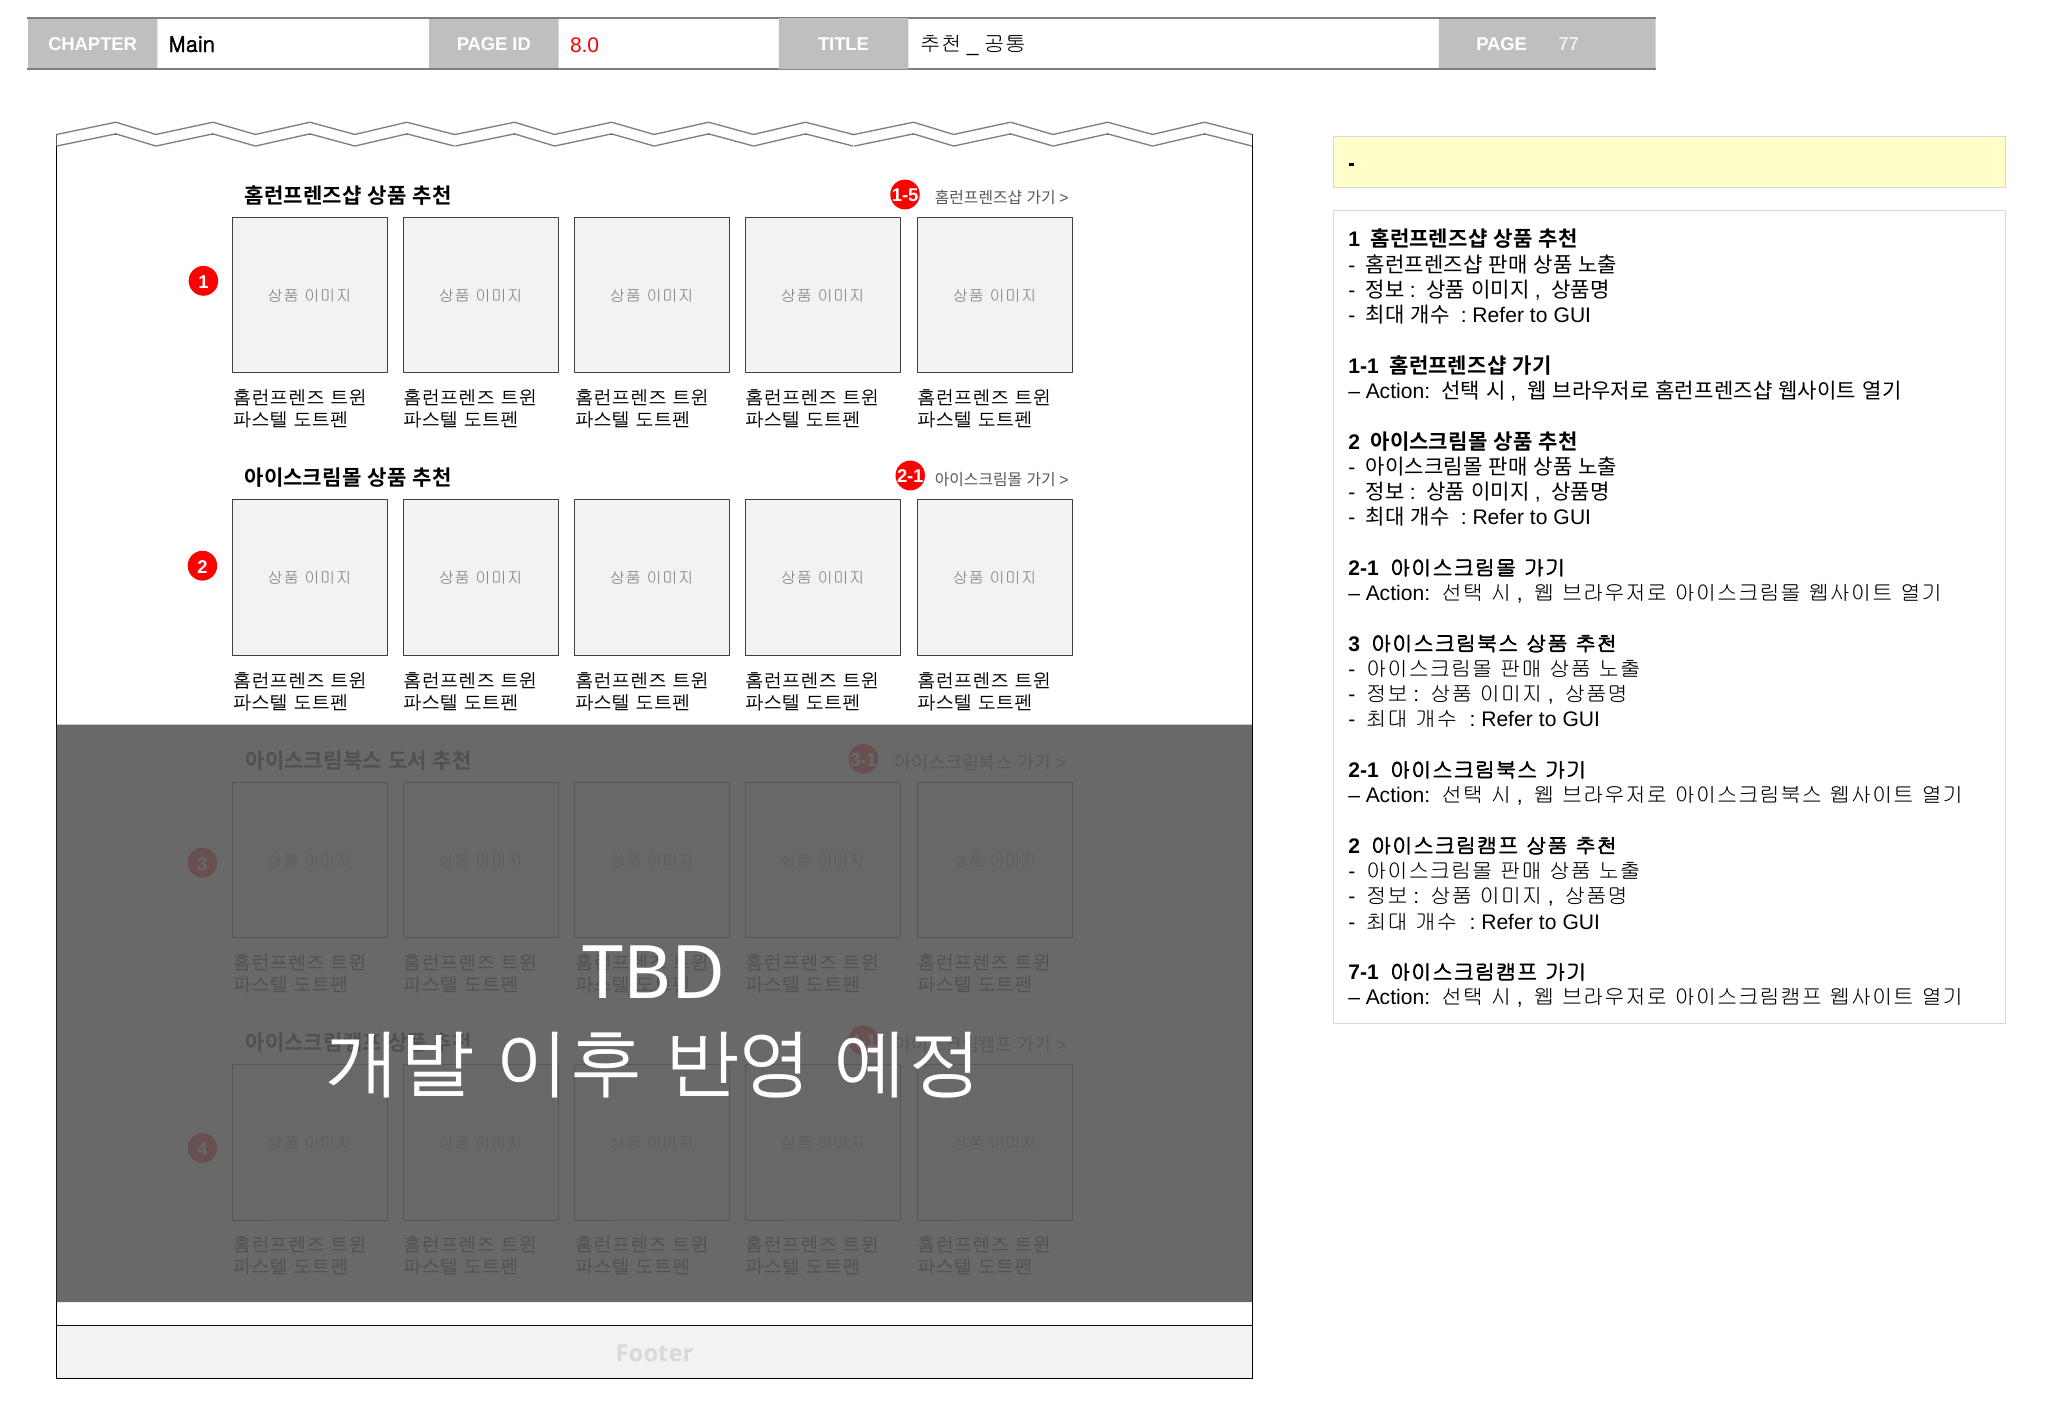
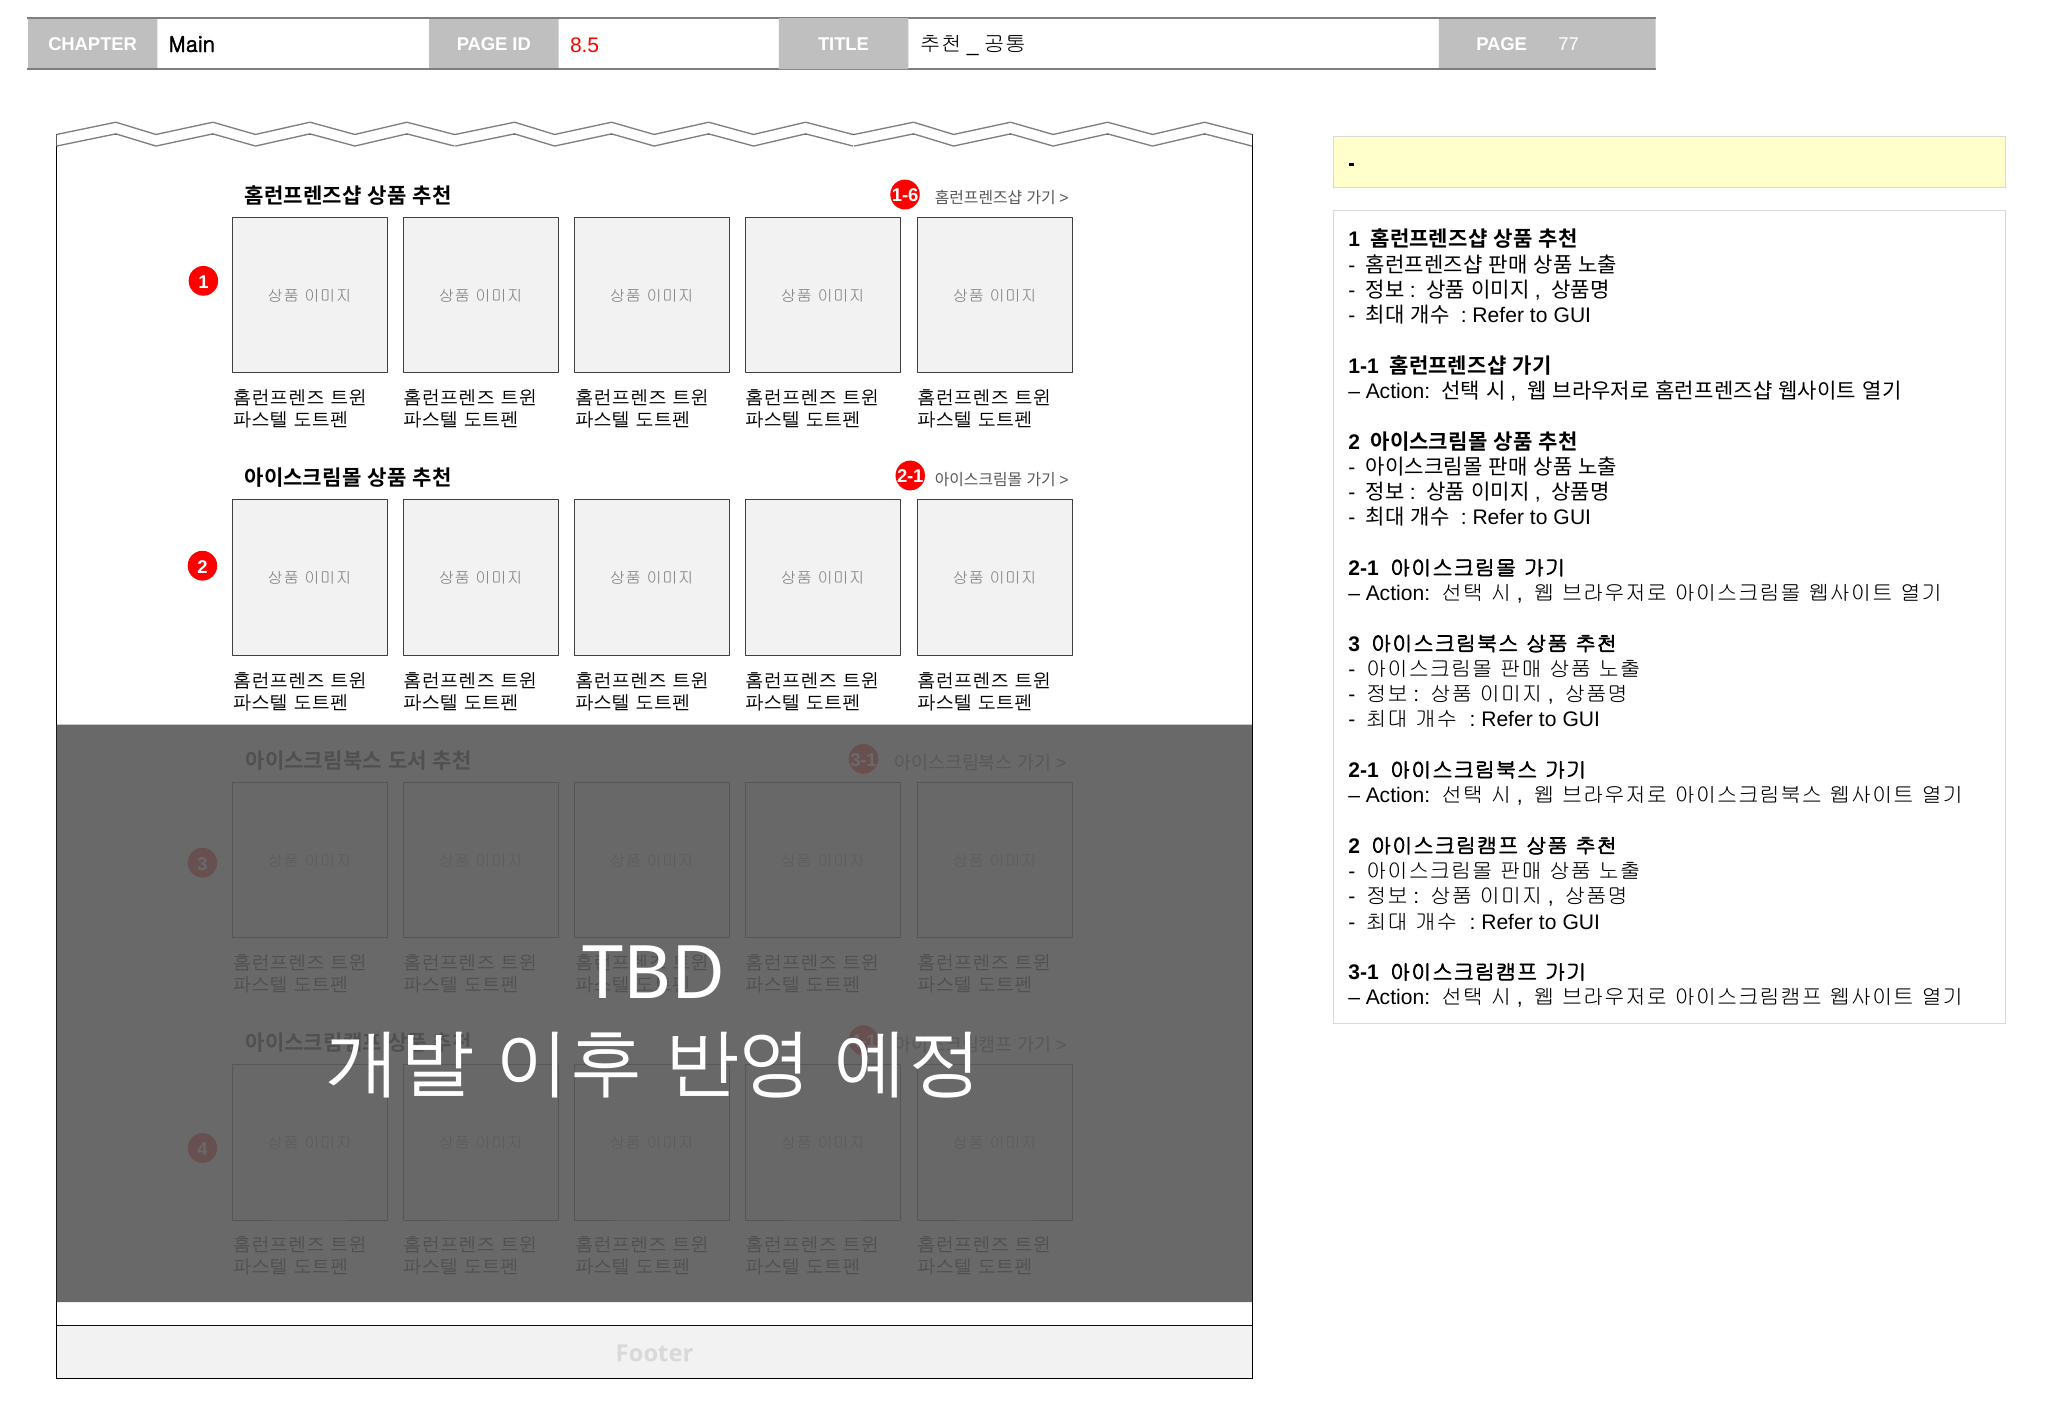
8.0: 8.0 -> 8.5 (585, 45)
1-5: 1-5 -> 1-6 (905, 196)
7-1: 7-1 -> 3-1 (1364, 972)
